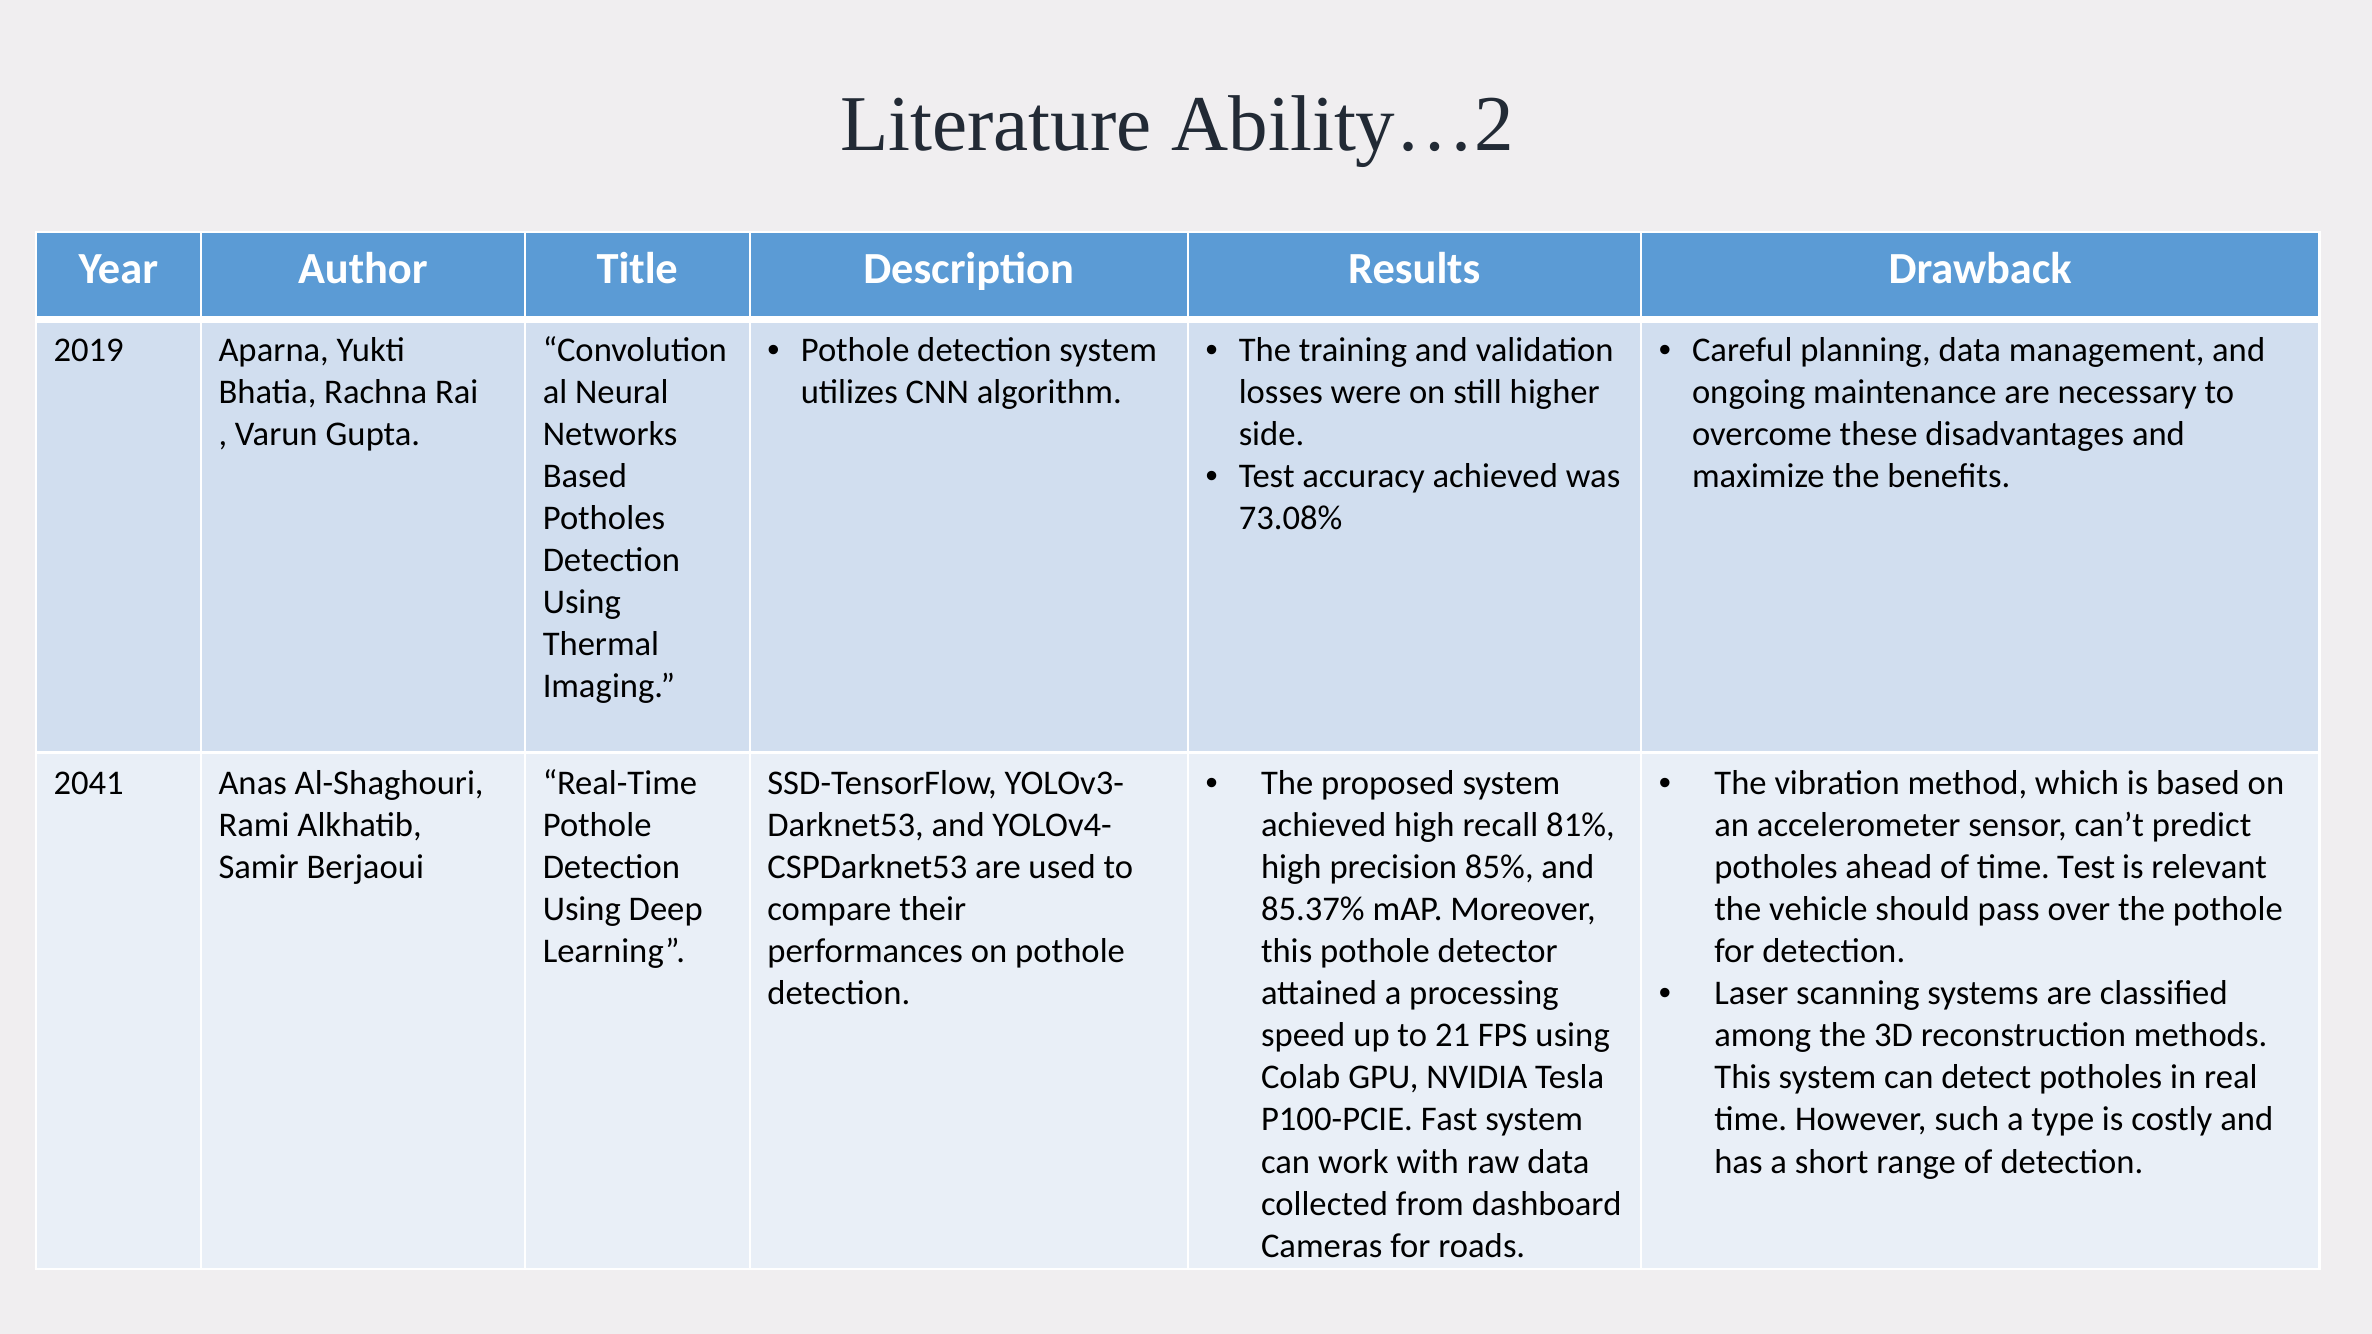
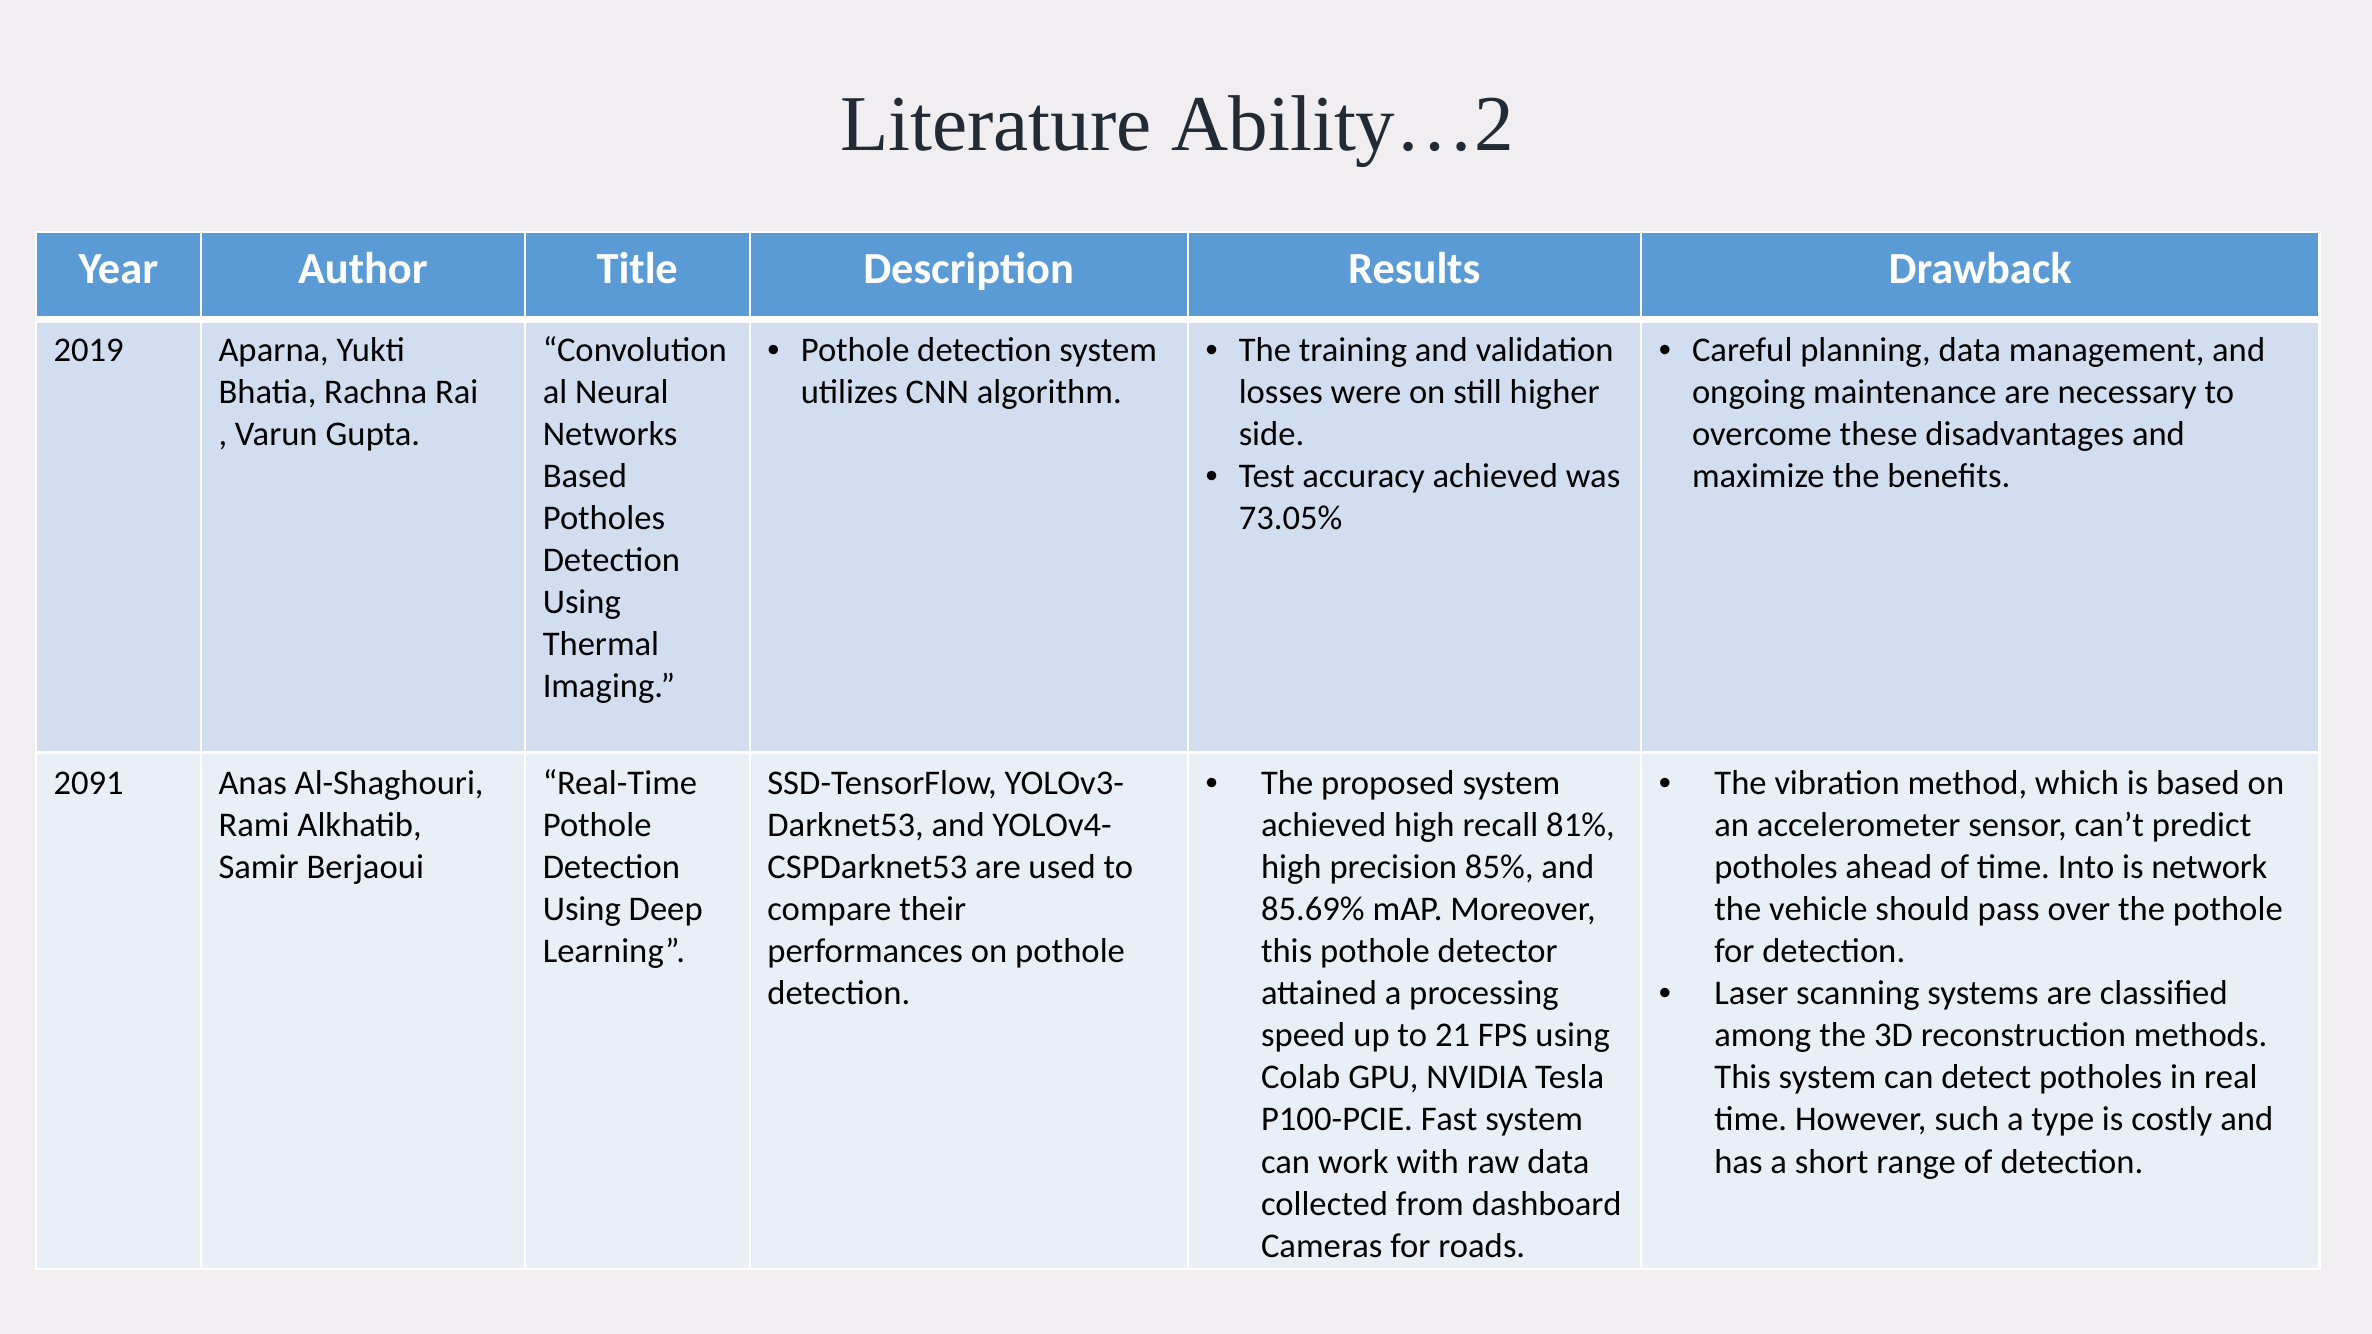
73.08%: 73.08% -> 73.05% (1291, 518)
2041: 2041 -> 2091 (89, 783)
time Test: Test -> Into (2086, 867)
relevant: relevant -> network (2209, 867)
85.37%: 85.37% -> 85.69% (1313, 909)
